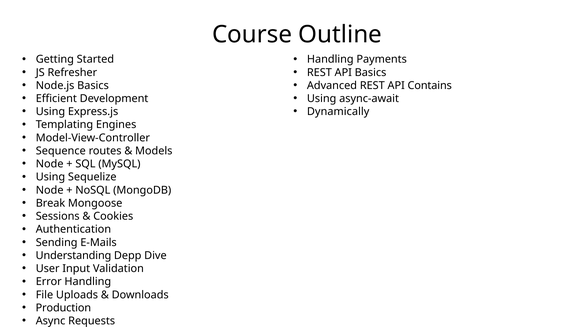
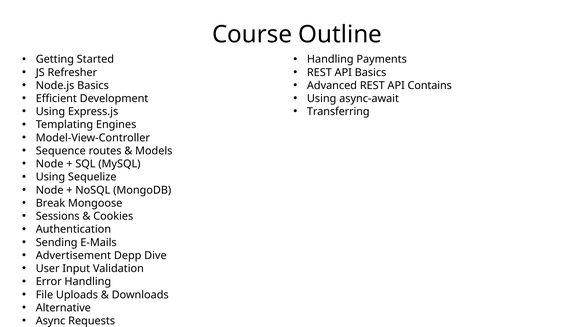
Dynamically: Dynamically -> Transferring (338, 112)
Understanding: Understanding -> Advertisement (73, 255)
Production: Production -> Alternative (63, 308)
